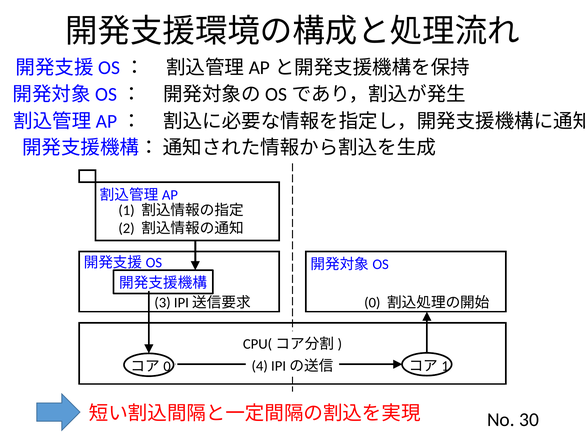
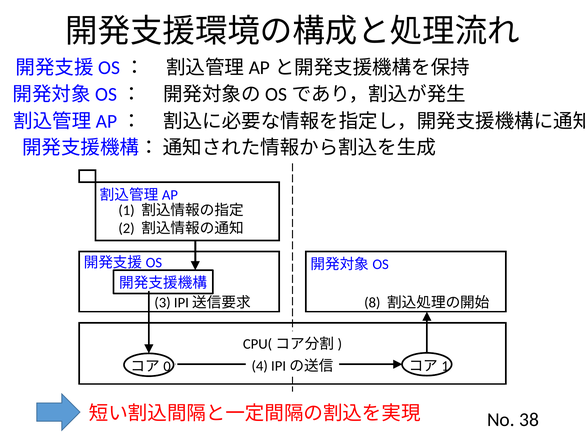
0: 0 -> 8 (372, 302)
30: 30 -> 38 (529, 420)
